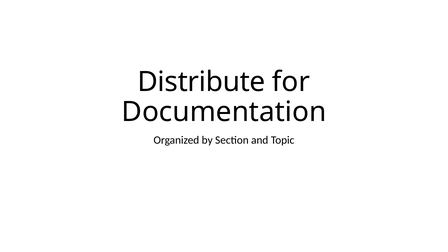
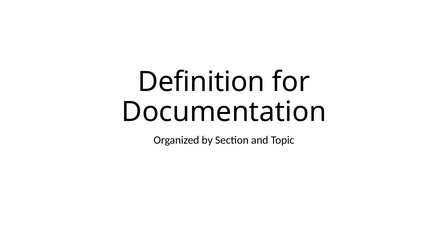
Distribute: Distribute -> Definition (201, 82)
